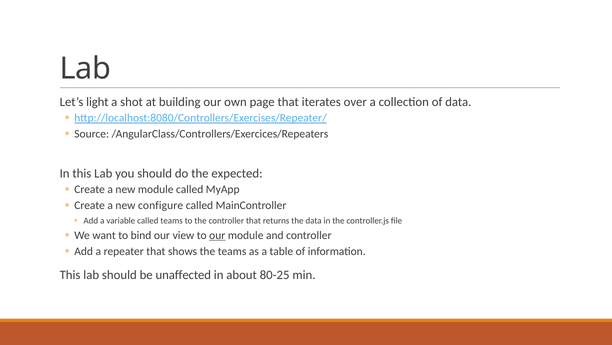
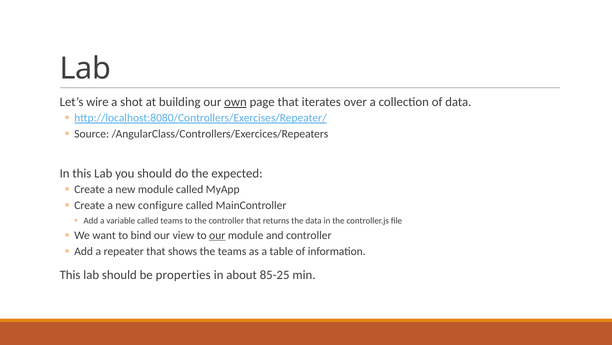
light: light -> wire (97, 102)
own underline: none -> present (235, 102)
unaffected: unaffected -> properties (183, 274)
80-25: 80-25 -> 85-25 (275, 274)
